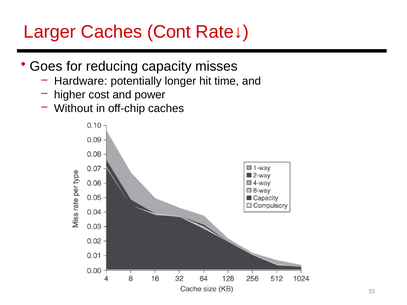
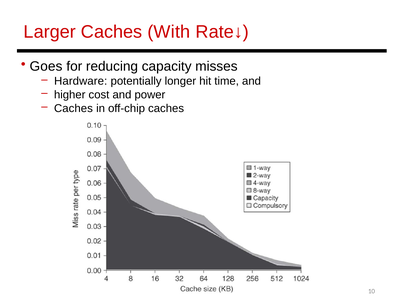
Cont: Cont -> With (169, 32)
Without: Without -> Caches (73, 108)
